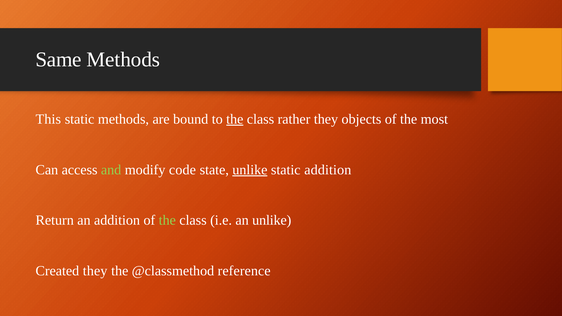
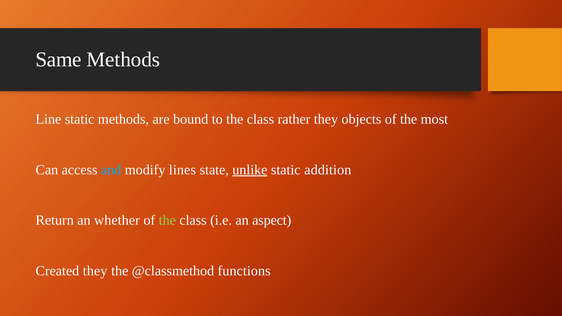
This: This -> Line (48, 119)
the underline: present -> none (235, 119)
and colour: light green -> light blue (111, 170)
code: code -> lines (182, 170)
an addition: addition -> whether (117, 220)
an unlike: unlike -> aspect (272, 220)
reference: reference -> functions (244, 271)
